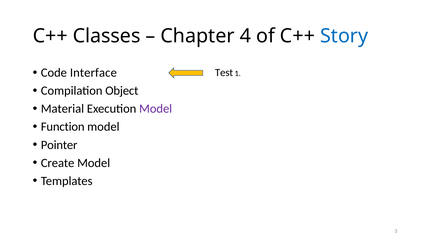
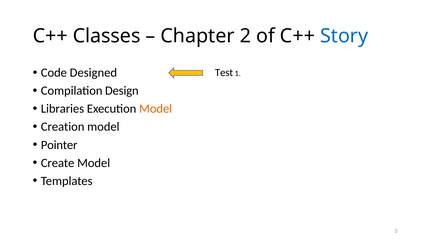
4: 4 -> 2 (245, 36)
Interface: Interface -> Designed (93, 73)
Object: Object -> Design (122, 91)
Material: Material -> Libraries (62, 109)
Model colour: purple -> orange (156, 109)
Function: Function -> Creation (63, 127)
